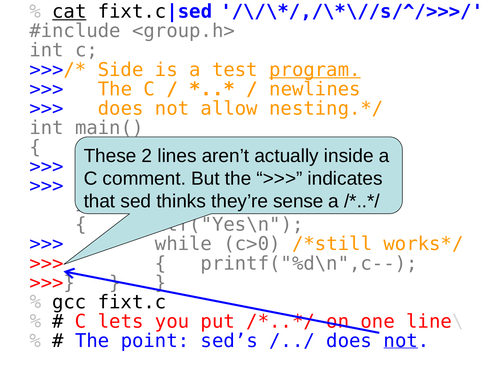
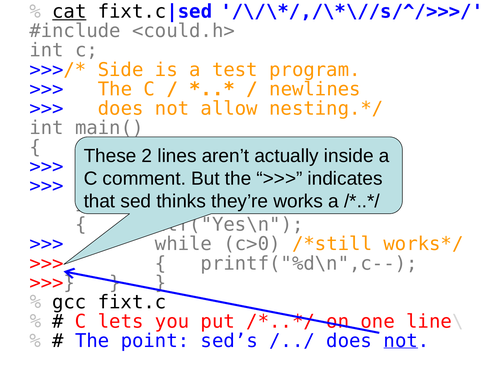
<group.h>: <group.h> -> <could.h> (184, 31)
program underline: present -> none (315, 70)
sense: sense -> works (298, 202)
